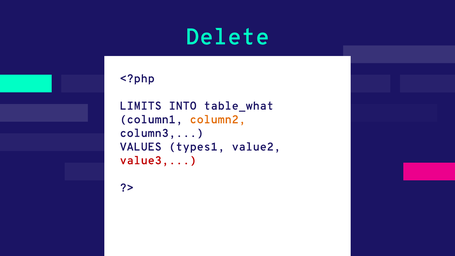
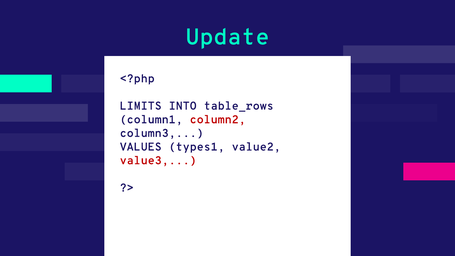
Delete: Delete -> Update (227, 37)
table_what: table_what -> table_rows (239, 106)
column2 colour: orange -> red (218, 119)
